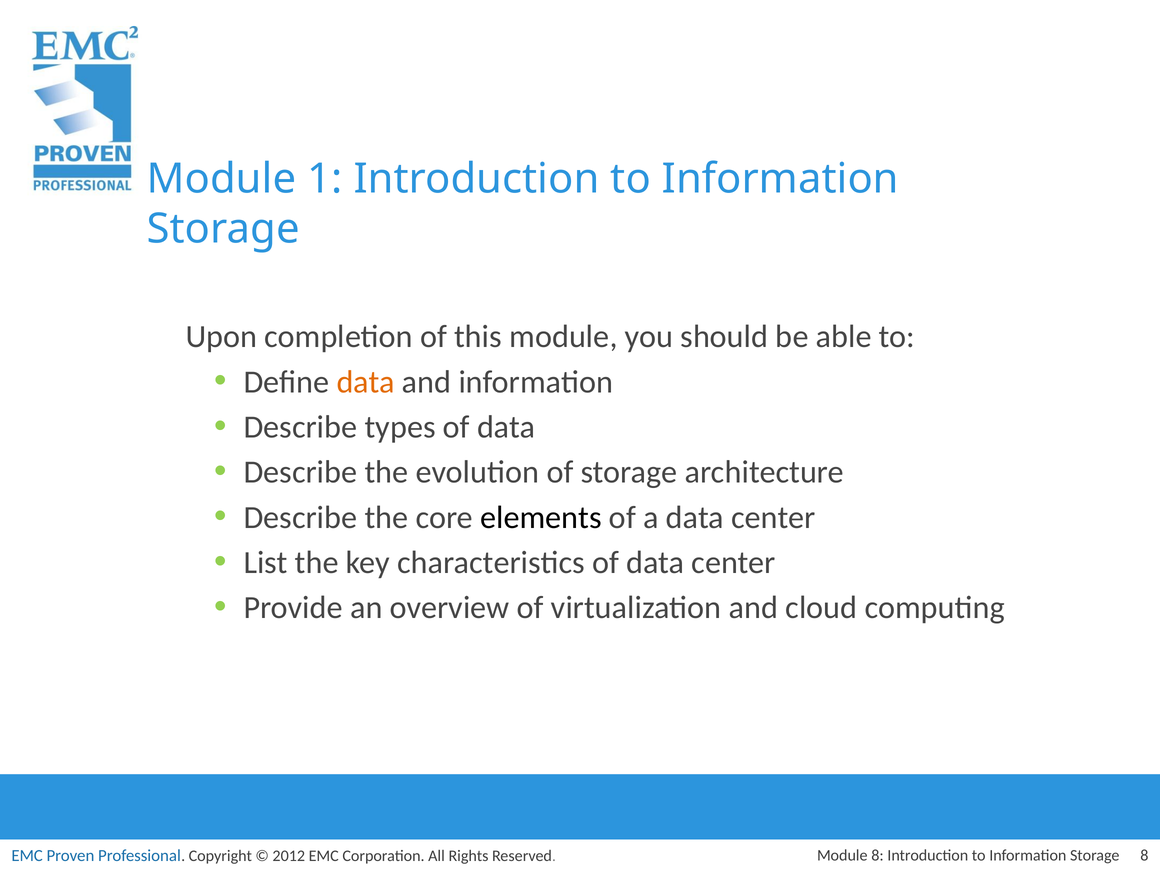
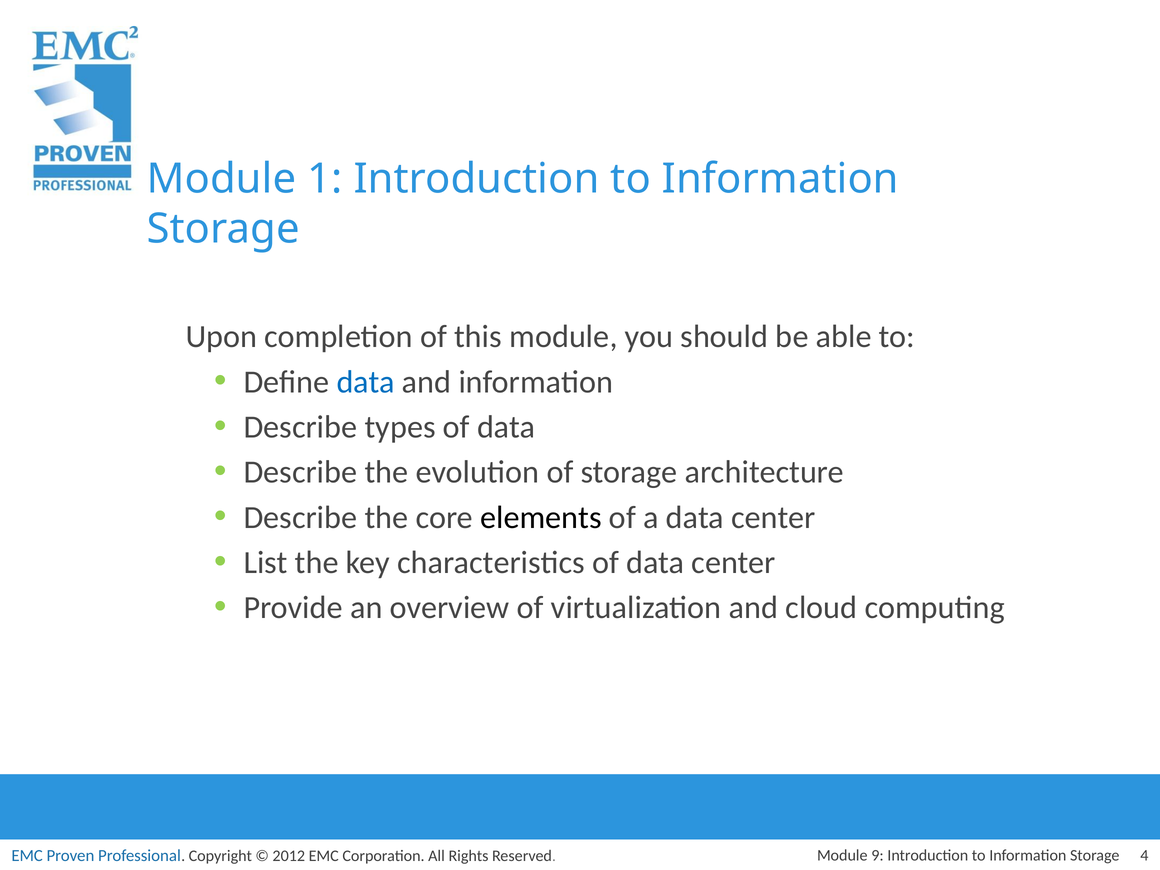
data colour: orange -> blue (366, 382)
Module 8: 8 -> 9 (878, 856)
Storage 8: 8 -> 4 (1144, 855)
